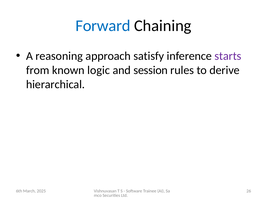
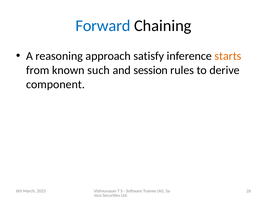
starts colour: purple -> orange (228, 56)
logic: logic -> such (99, 70)
hierarchical: hierarchical -> component (55, 84)
